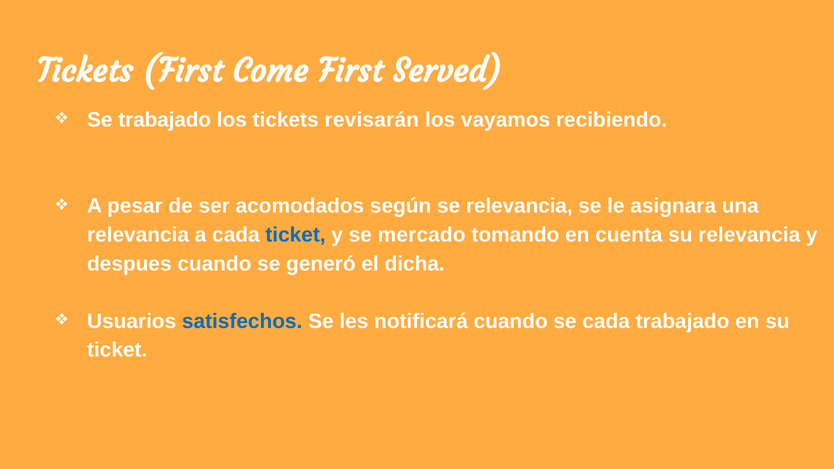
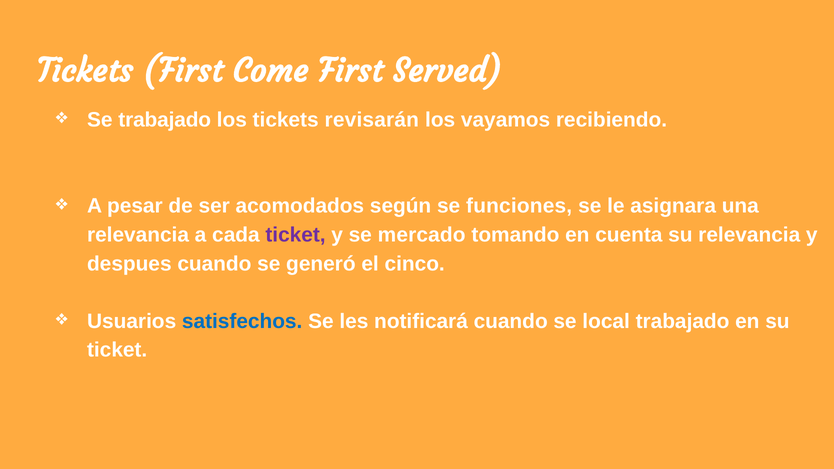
se relevancia: relevancia -> funciones (519, 206)
ticket colour: blue -> purple (296, 235)
dicha: dicha -> cinco (415, 264)
se cada: cada -> local (606, 321)
